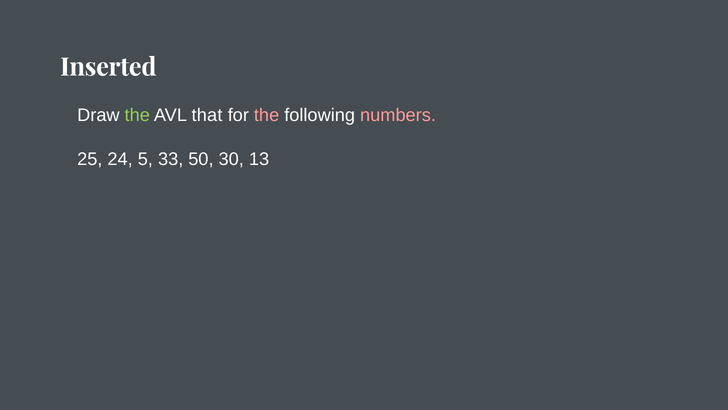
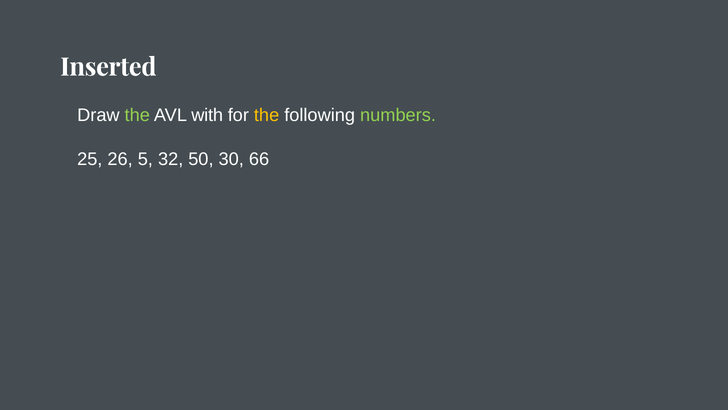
that: that -> with (207, 115)
the colour: pink -> yellow (267, 115)
numbers colour: pink -> light green (398, 115)
24: 24 -> 26 (120, 159)
33: 33 -> 32 (171, 159)
13: 13 -> 66 (259, 159)
